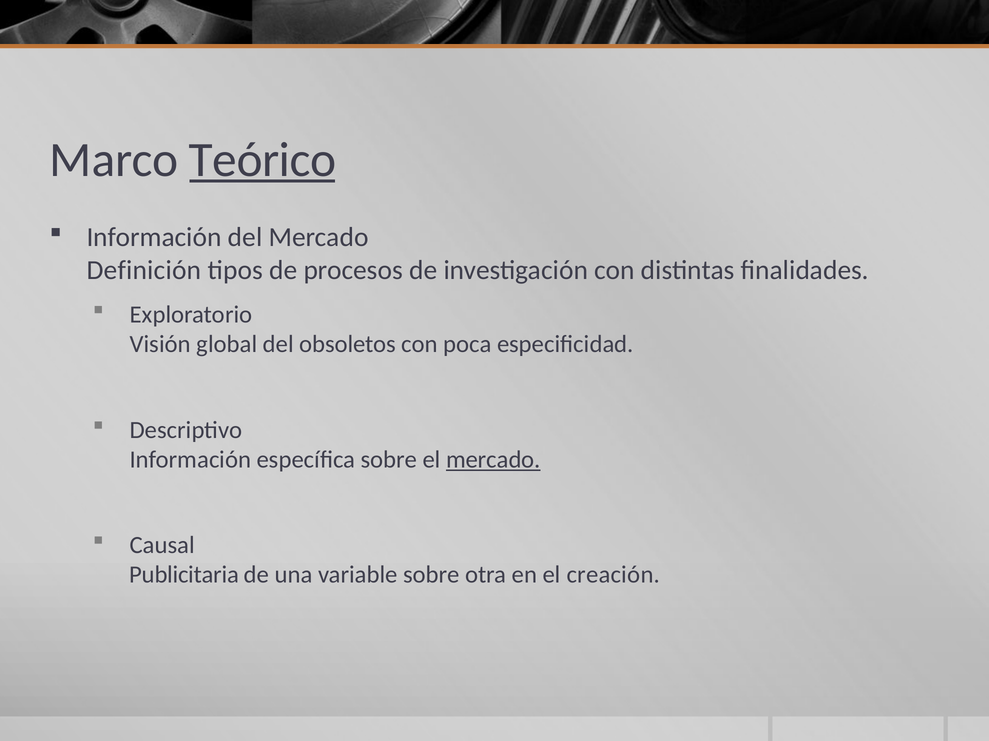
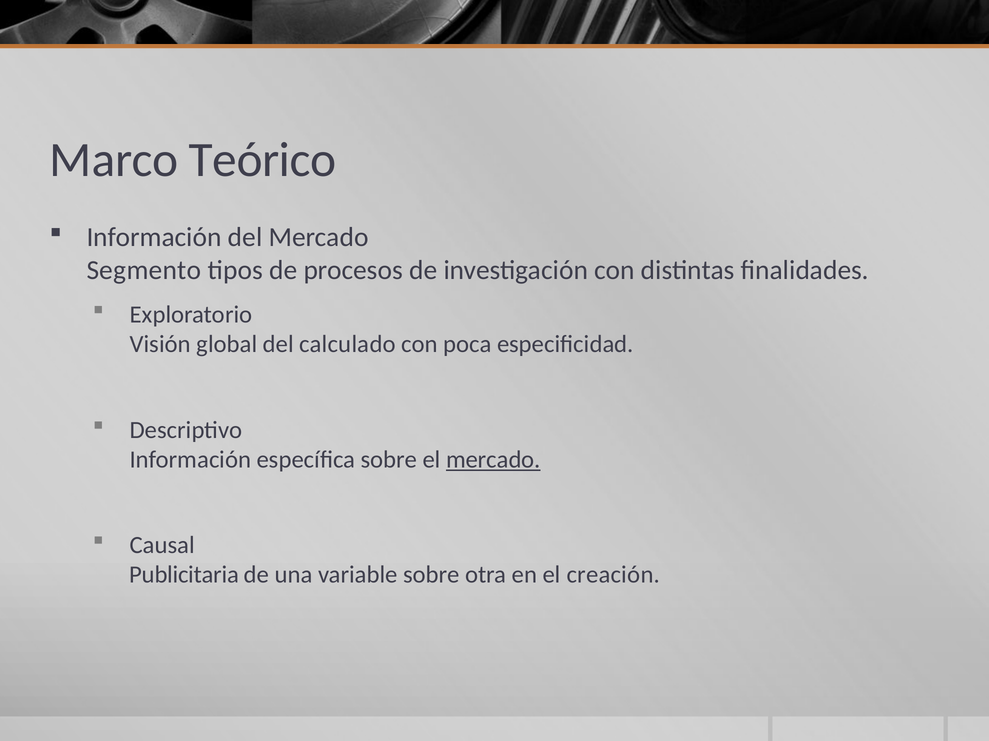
Teórico underline: present -> none (263, 160)
Definición: Definición -> Segmento (144, 271)
obsoletos: obsoletos -> calculado (347, 345)
